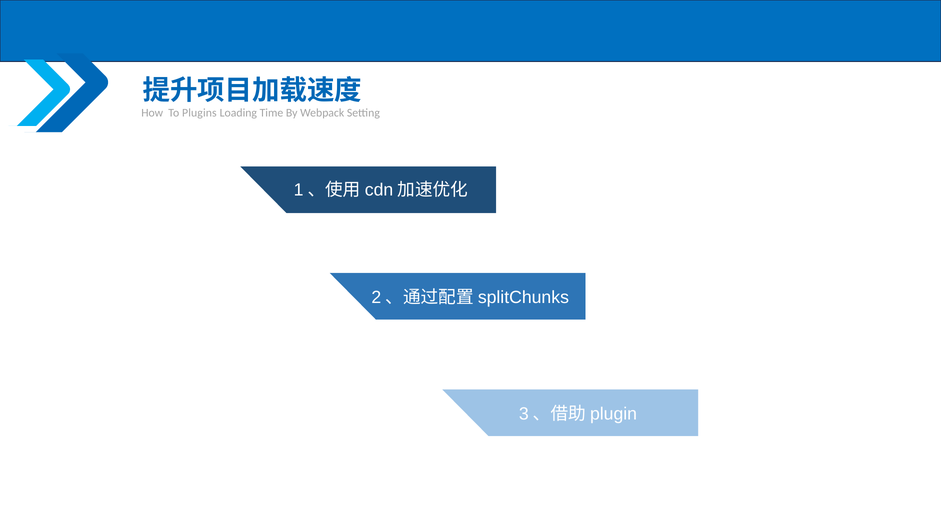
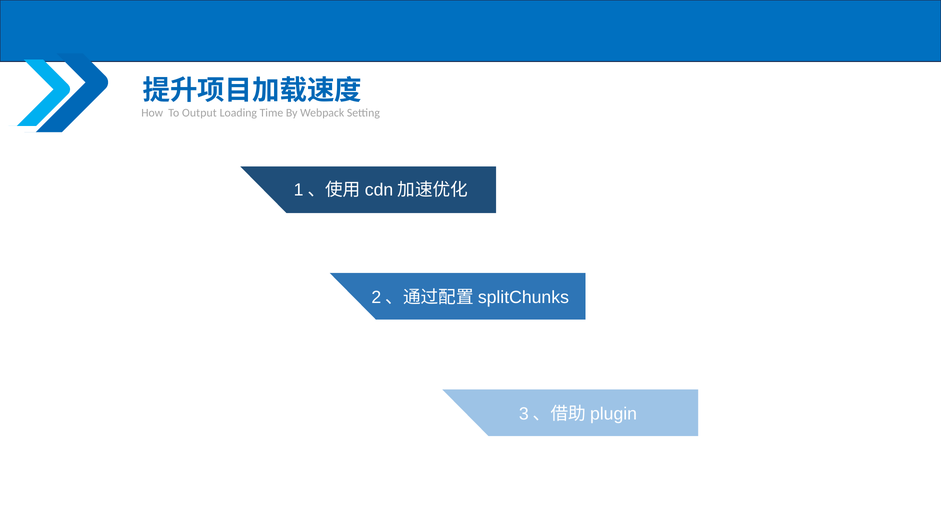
Plugins: Plugins -> Output (199, 113)
